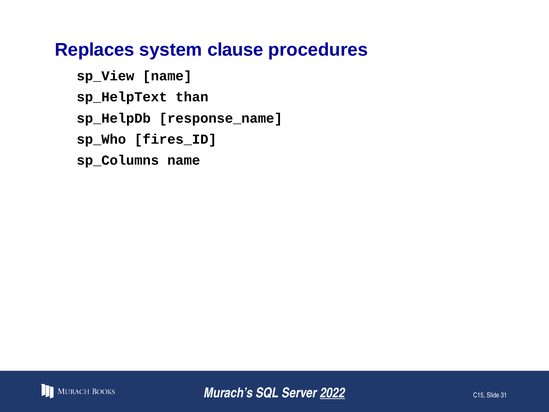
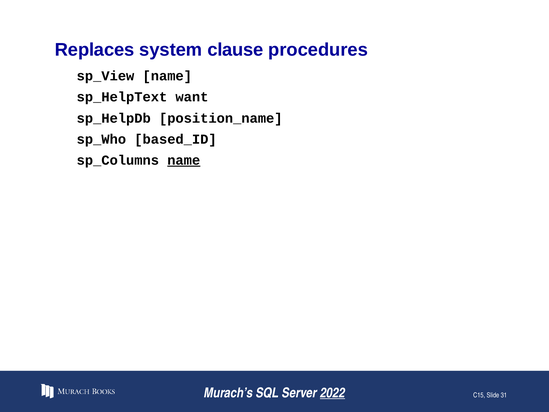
than: than -> want (192, 97)
response_name: response_name -> position_name (221, 118)
fires_ID: fires_ID -> based_ID (175, 139)
name underline: none -> present (184, 160)
